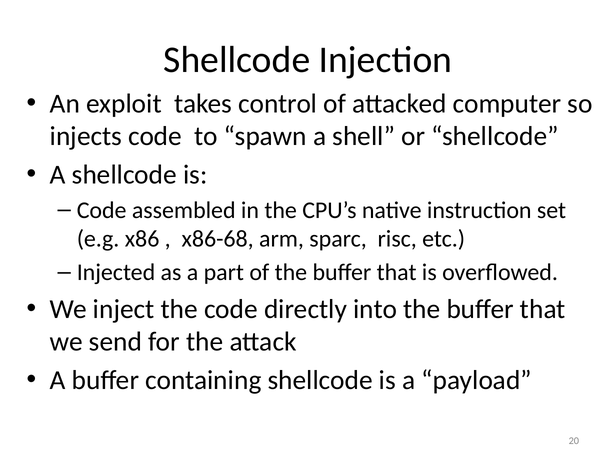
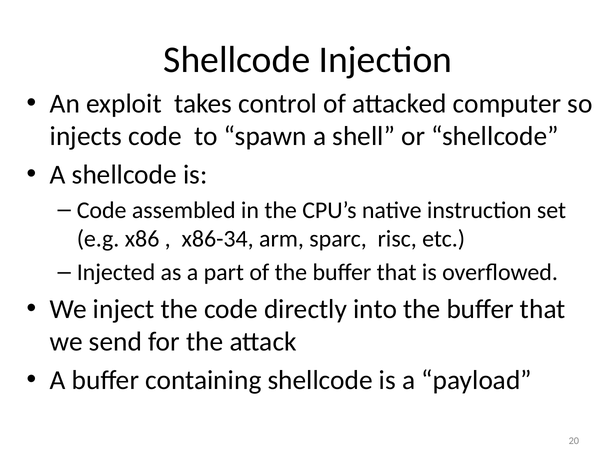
x86-68: x86-68 -> x86-34 (218, 239)
